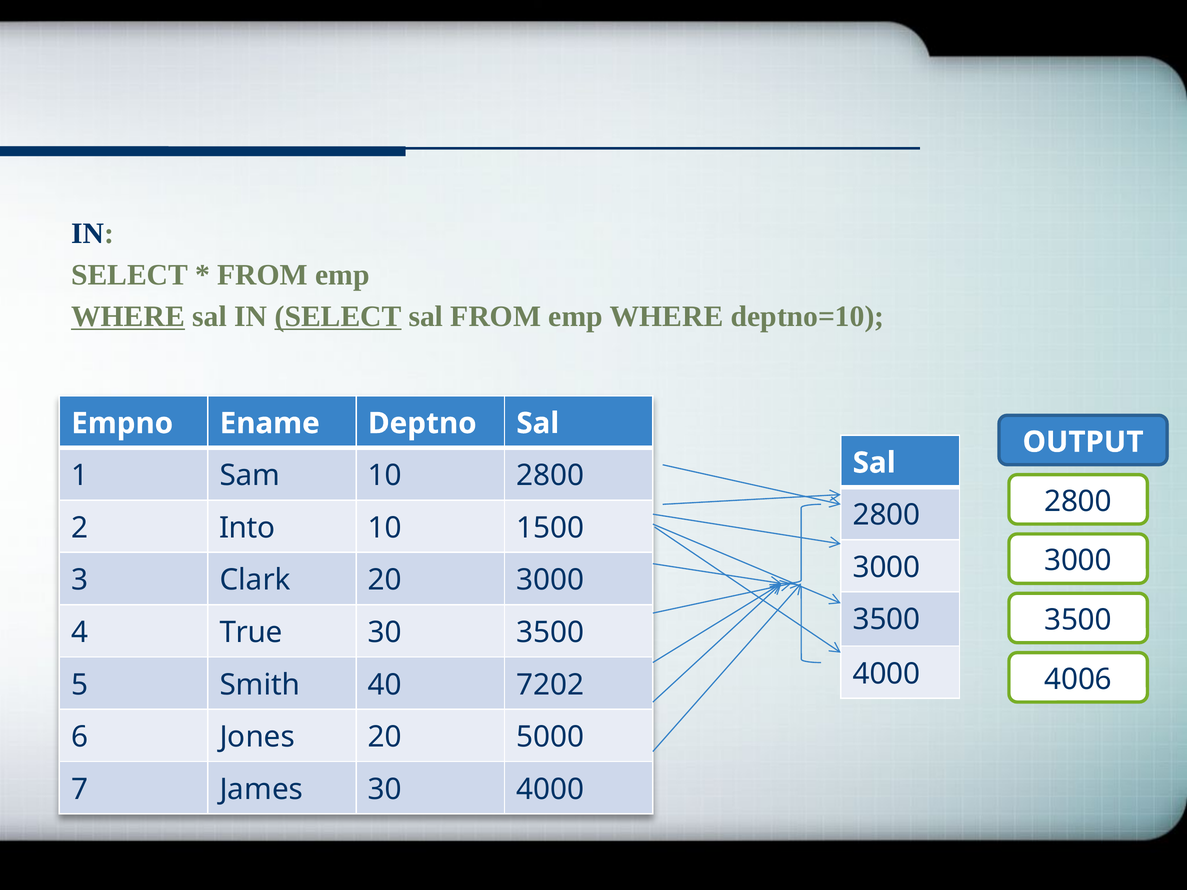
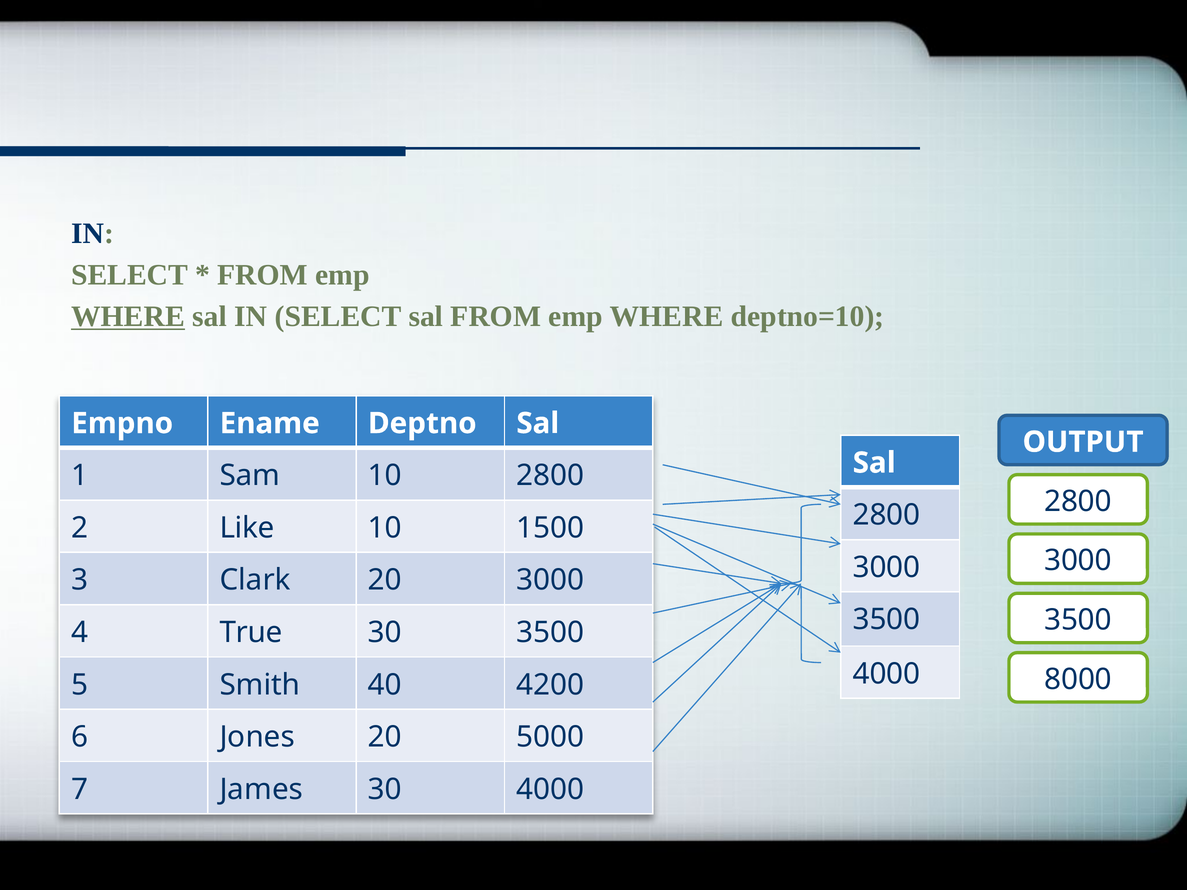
SELECT underline: present -> none (338, 317)
Into: Into -> Like (247, 528)
4006: 4006 -> 8000 (1078, 680)
7202: 7202 -> 4200 (550, 685)
